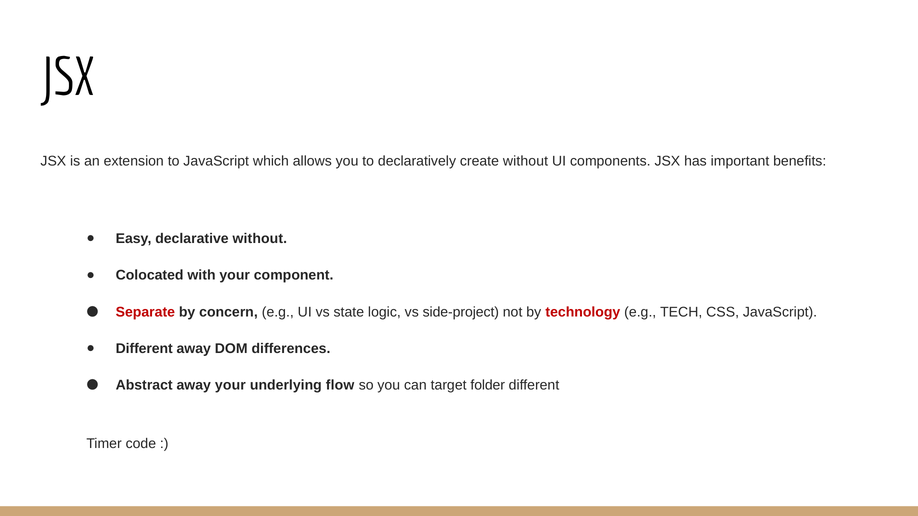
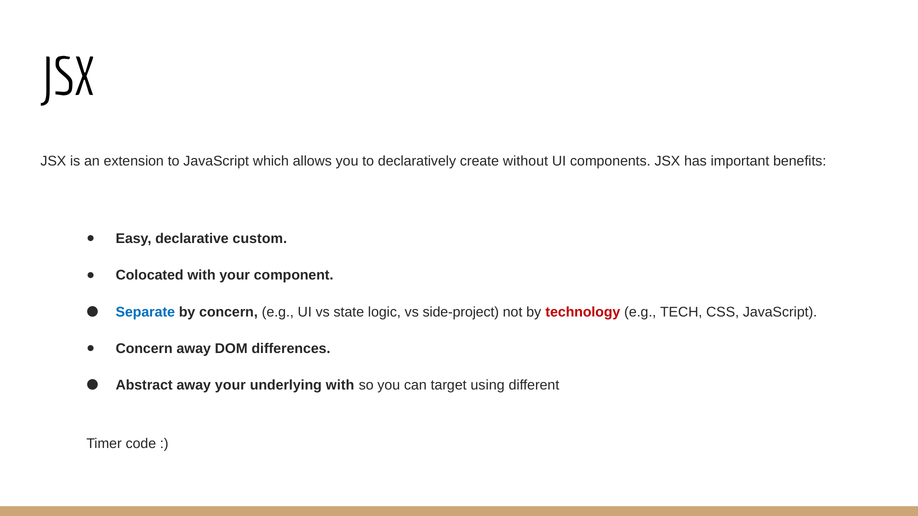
declarative without: without -> custom (260, 239)
Separate colour: red -> blue (145, 312)
Different: Different -> Concern (144, 349)
underlying flow: flow -> with (340, 386)
folder: folder -> using (488, 386)
